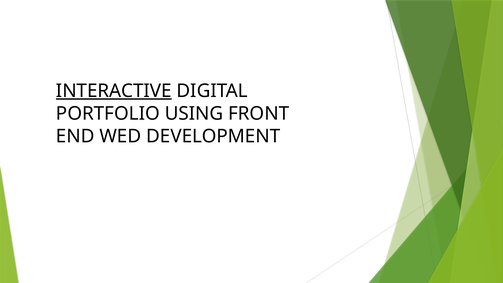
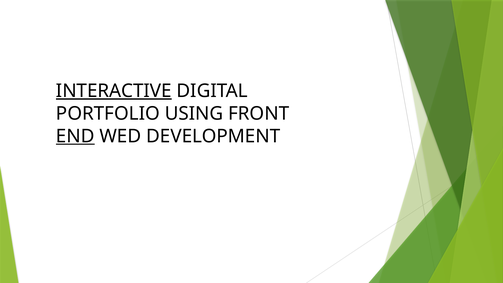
END underline: none -> present (75, 136)
